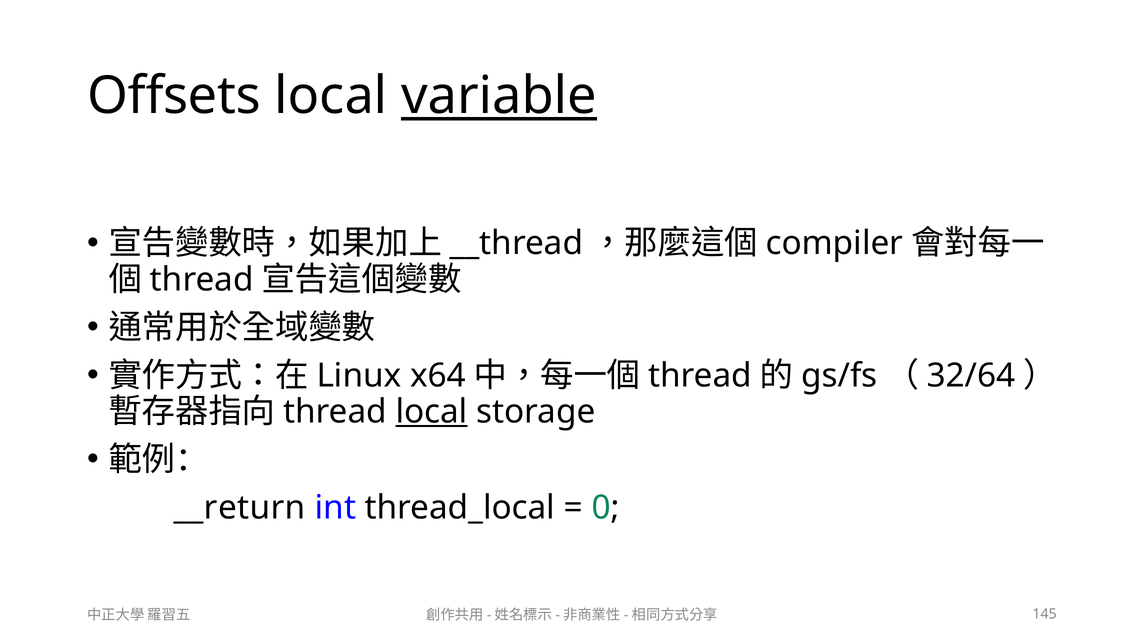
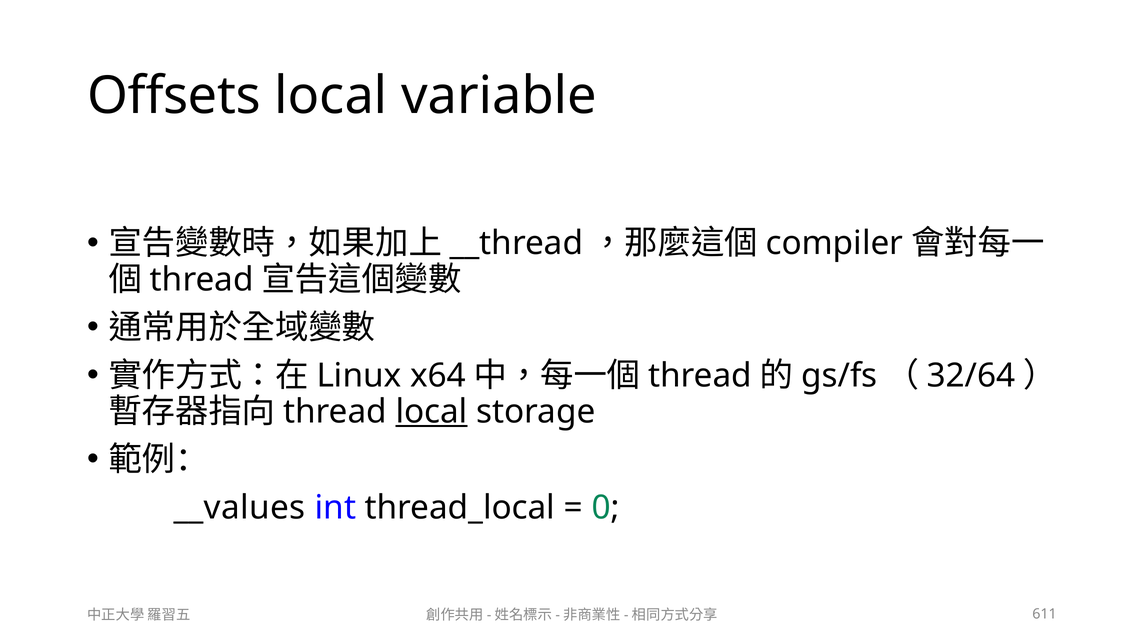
variable underline: present -> none (499, 96)
__return: __return -> __values (239, 507)
145: 145 -> 611 (1045, 613)
